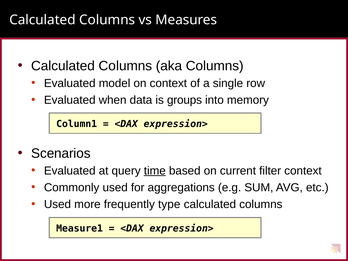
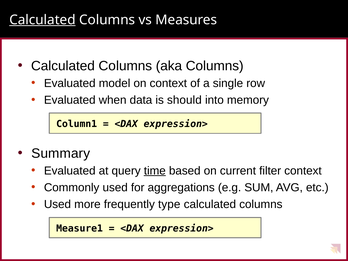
Calculated underline: none -> present (42, 20)
groups: groups -> should (184, 100)
Scenarios: Scenarios -> Summary (61, 153)
